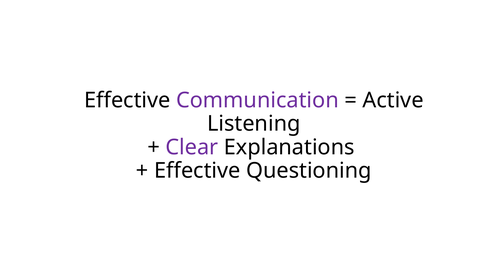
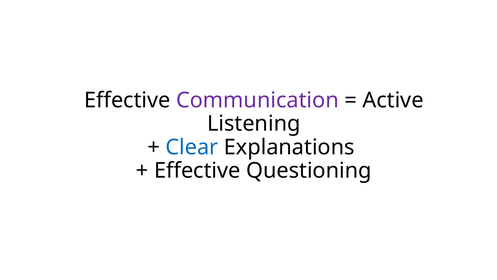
Clear colour: purple -> blue (192, 147)
